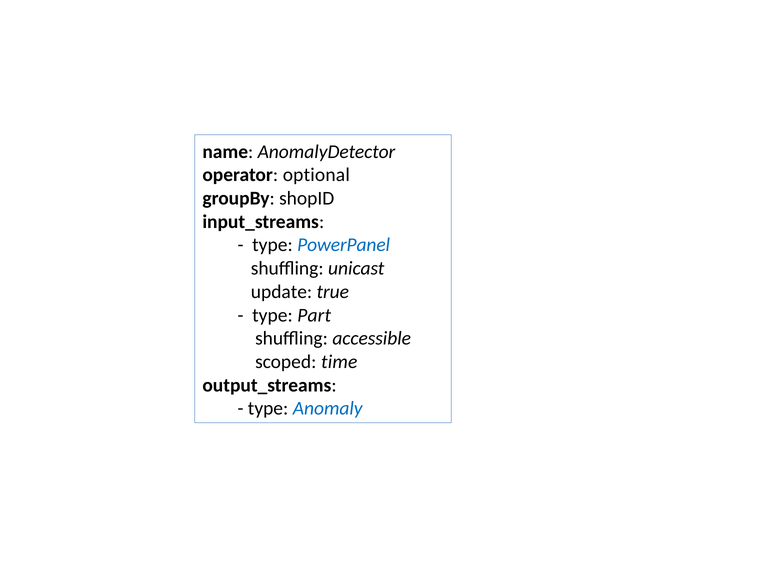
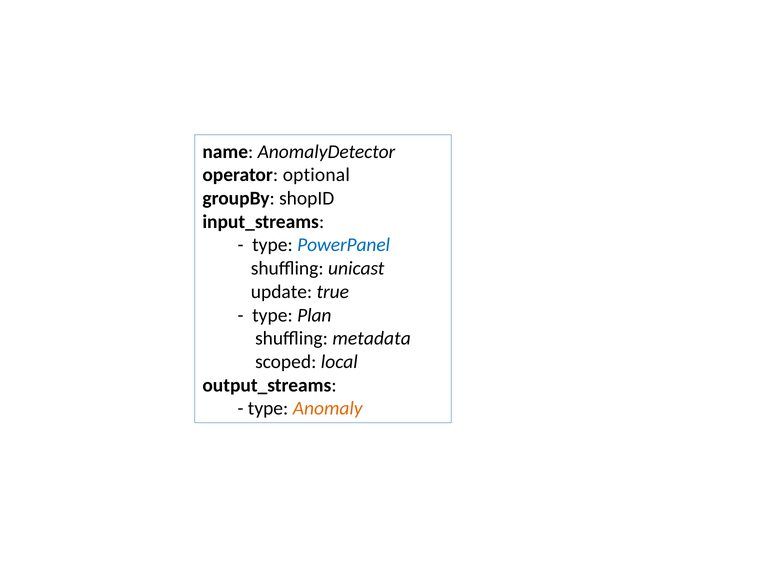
Part: Part -> Plan (314, 315)
accessible: accessible -> metadata (372, 339)
time: time -> local (339, 362)
Anomaly colour: blue -> orange (328, 409)
